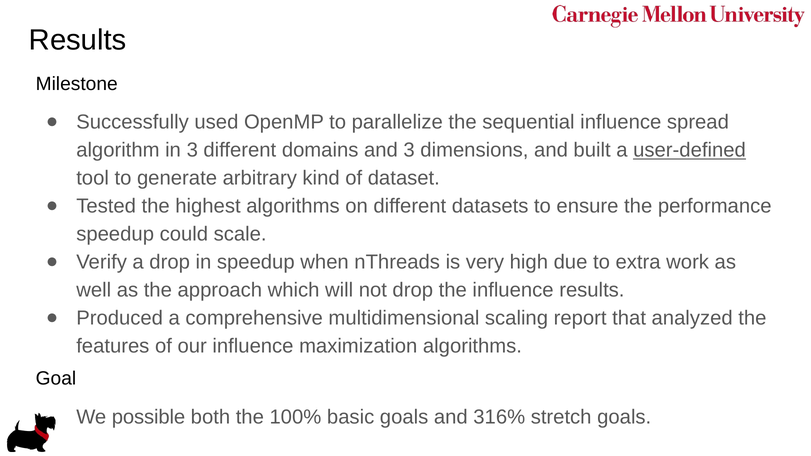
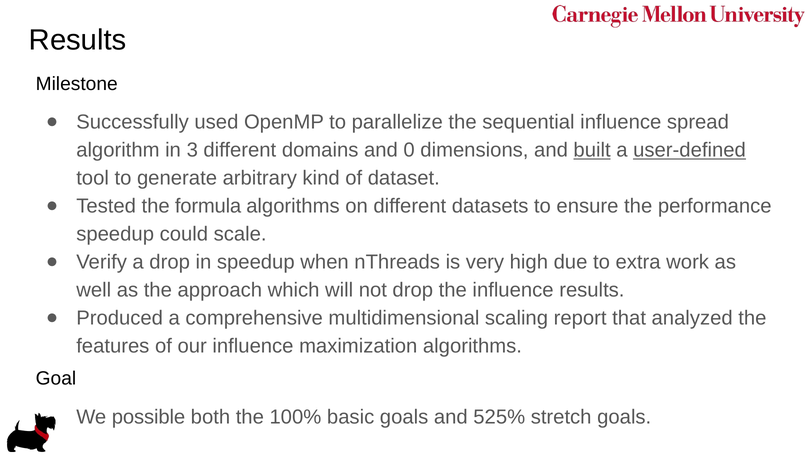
and 3: 3 -> 0 (409, 150)
built underline: none -> present (592, 150)
highest: highest -> formula (208, 206)
316%: 316% -> 525% (499, 417)
